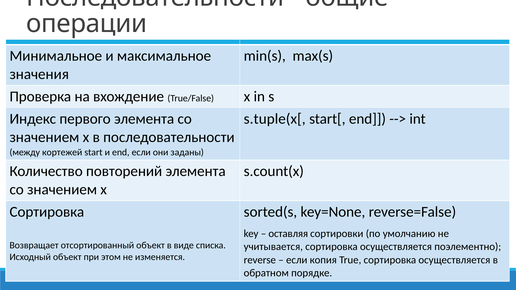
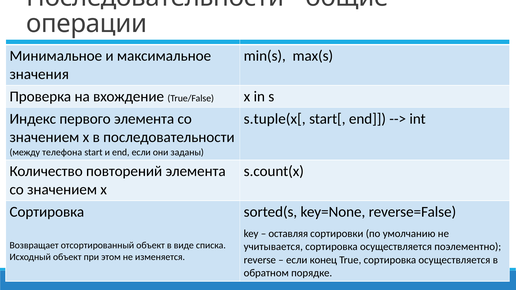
кортежей: кортежей -> телефона (62, 152)
копия: копия -> конец (323, 260)
